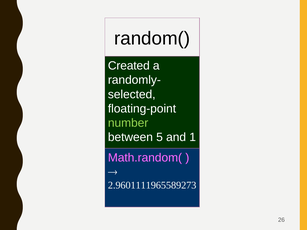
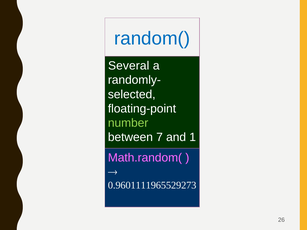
random( colour: black -> blue (152, 38)
Created: Created -> Several (129, 66)
5: 5 -> 7 (160, 137)
2.9601111965589273: 2.9601111965589273 -> 0.9601111965529273 (152, 185)
